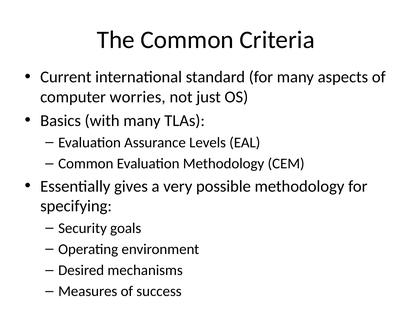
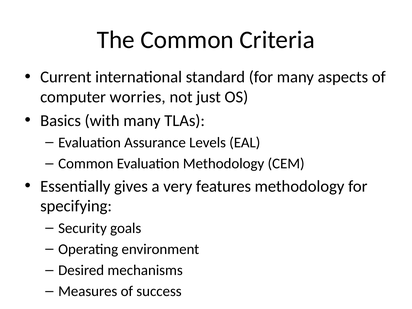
possible: possible -> features (223, 186)
